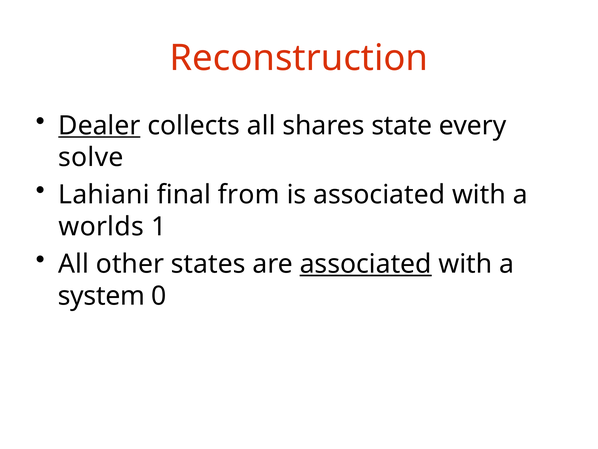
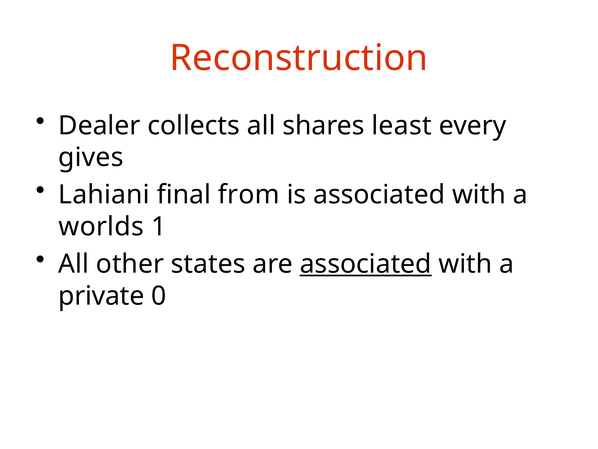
Dealer underline: present -> none (99, 125)
state: state -> least (402, 125)
solve: solve -> gives (91, 157)
system: system -> private (101, 296)
